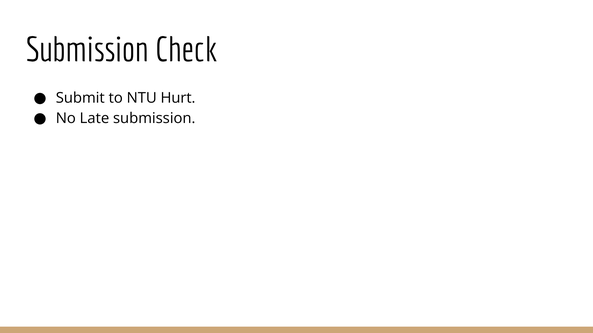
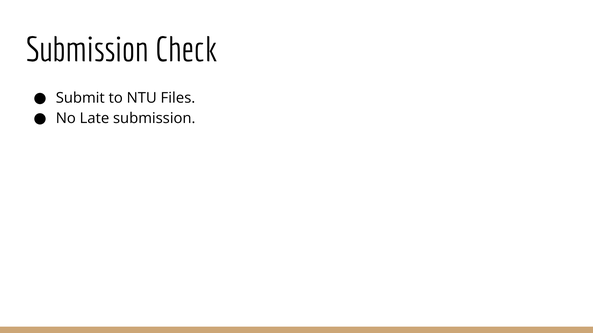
Hurt: Hurt -> Files (178, 98)
